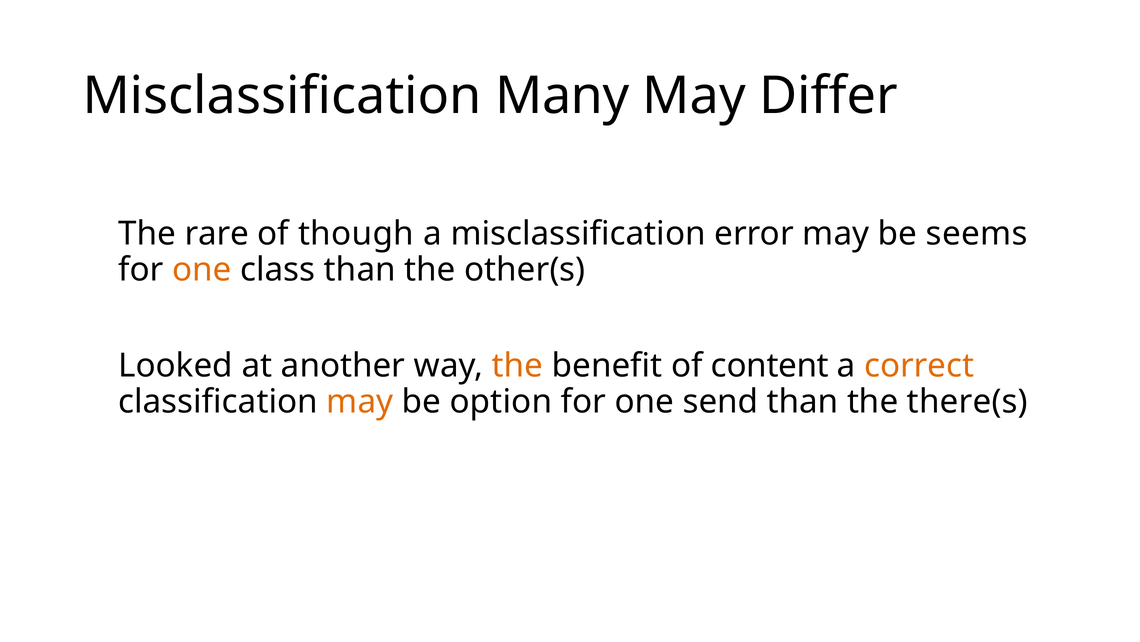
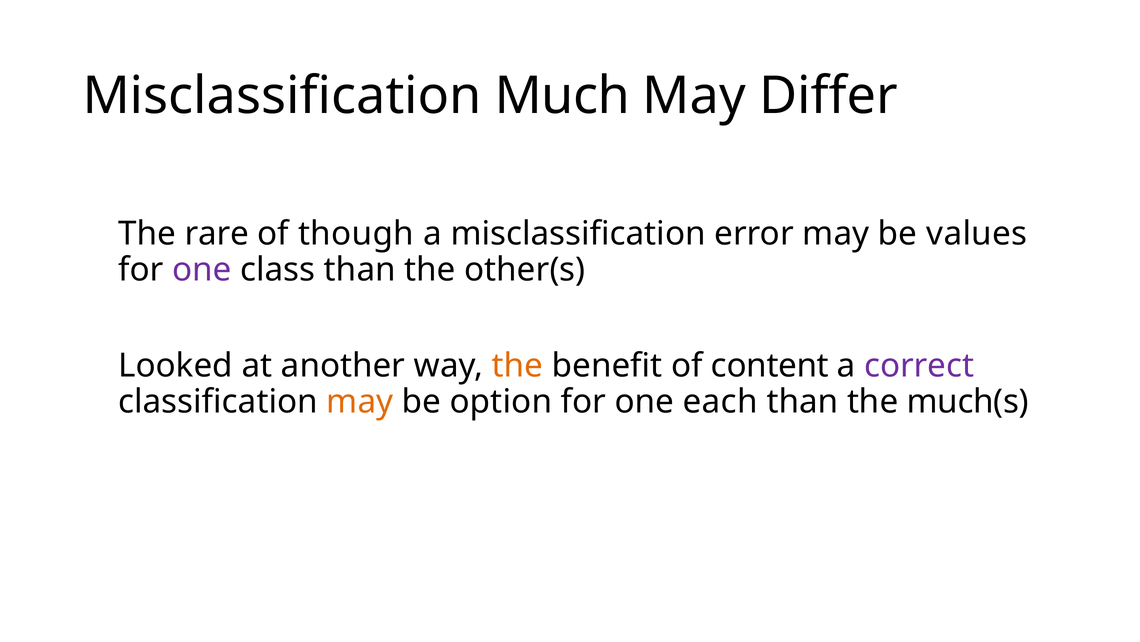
Many: Many -> Much (562, 96)
seems: seems -> values (977, 234)
one colour: orange -> purple (202, 270)
correct colour: orange -> purple (919, 365)
send: send -> each (720, 401)
there(s: there(s -> much(s (968, 401)
